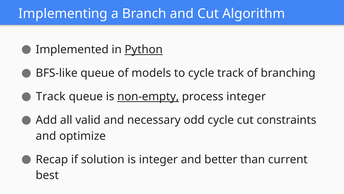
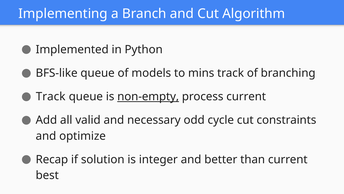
Python underline: present -> none (144, 49)
to cycle: cycle -> mins (201, 73)
process integer: integer -> current (246, 96)
